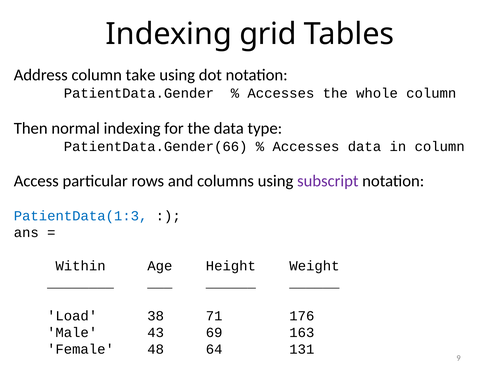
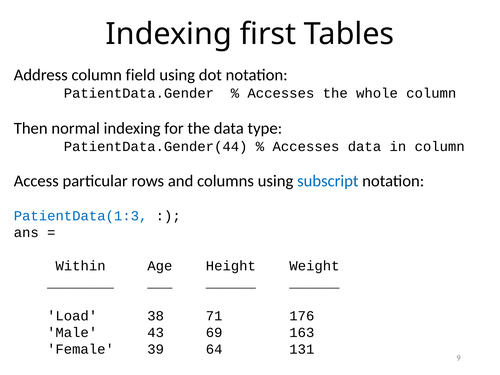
grid: grid -> first (268, 34)
take: take -> field (141, 75)
PatientData.Gender(66: PatientData.Gender(66 -> PatientData.Gender(44 (156, 147)
subscript colour: purple -> blue (328, 181)
48: 48 -> 39 (156, 349)
